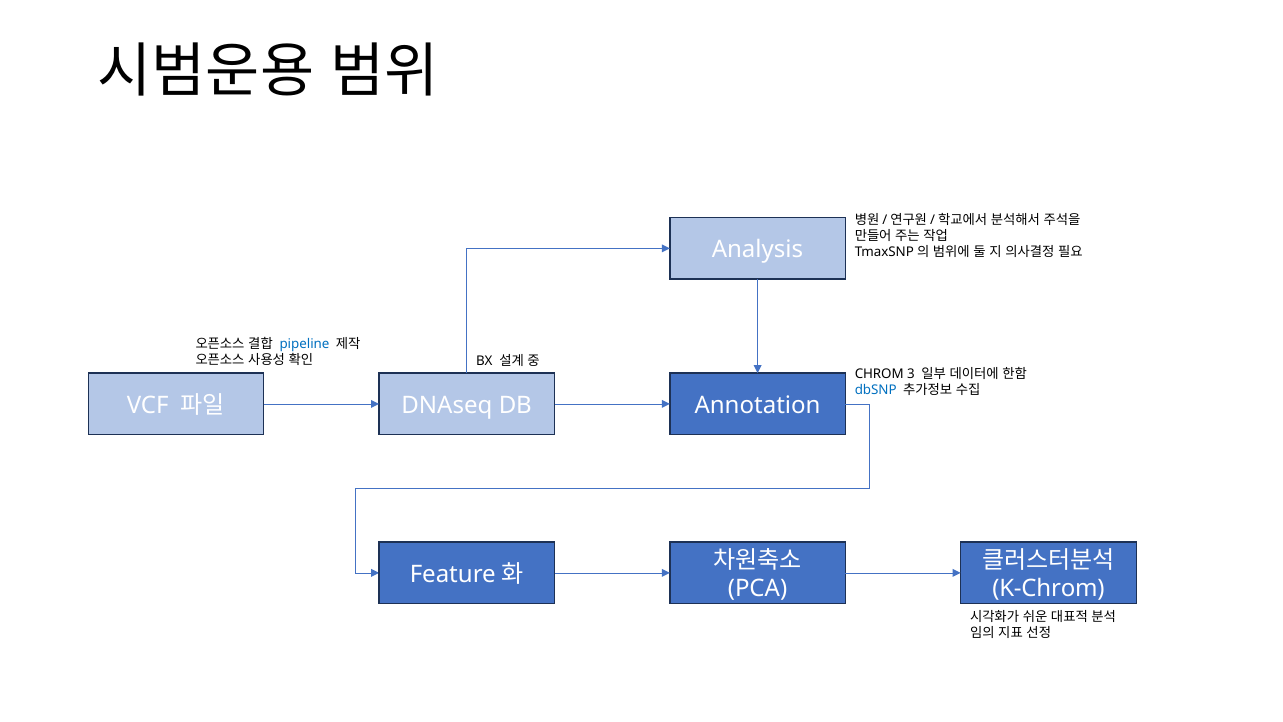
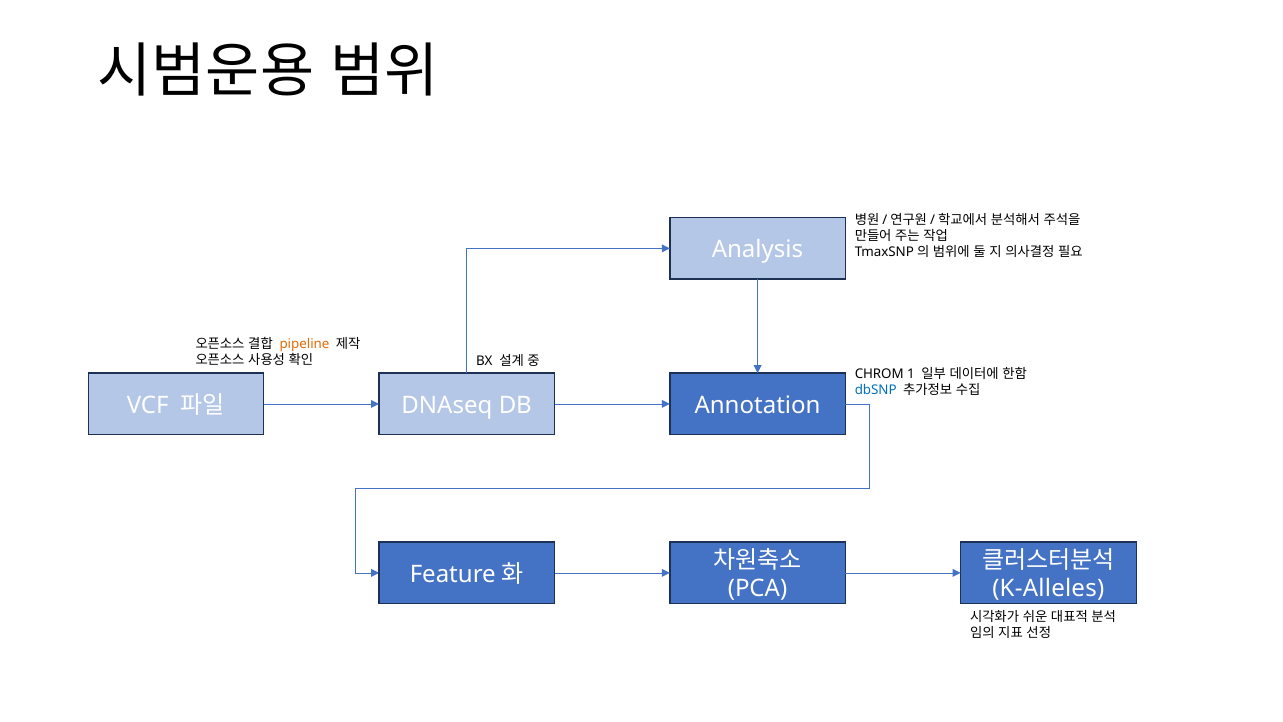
pipeline colour: blue -> orange (305, 344)
3: 3 -> 1 (911, 374)
K-Chrom: K-Chrom -> K-Alleles (1048, 589)
